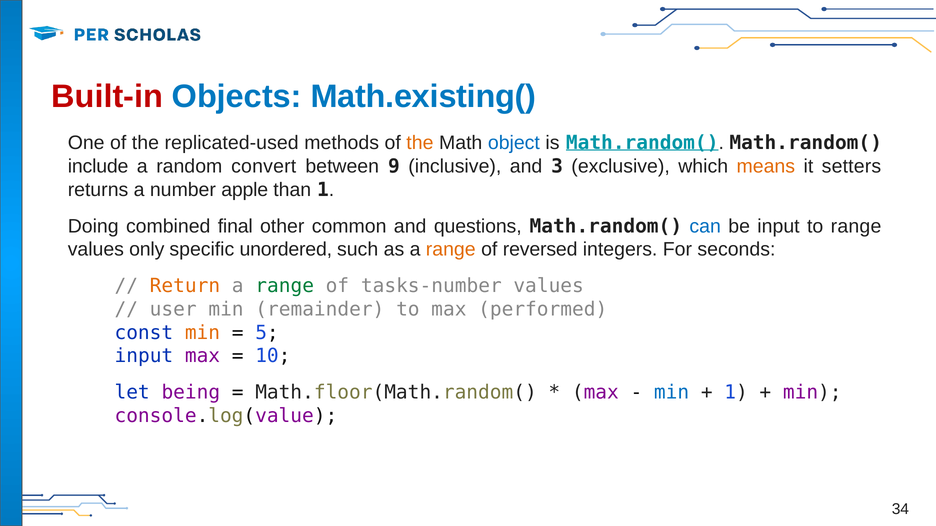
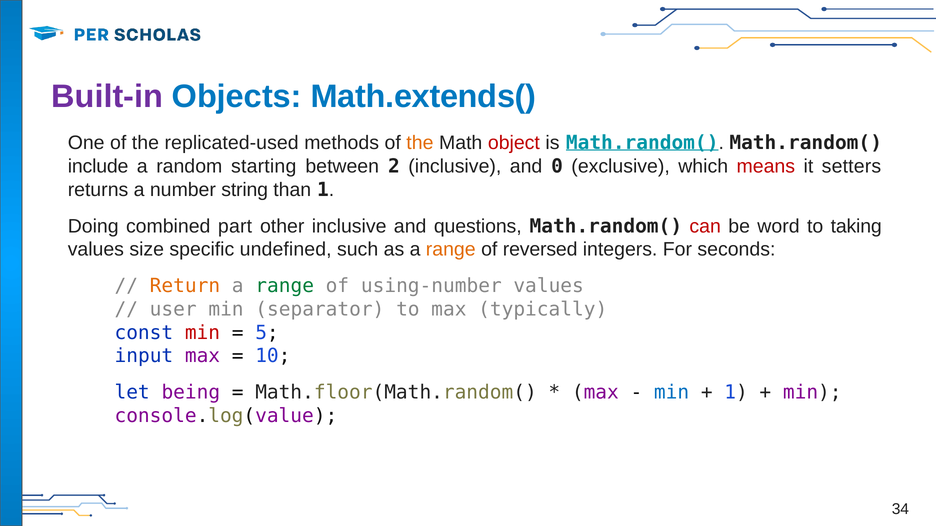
Built-in colour: red -> purple (107, 97)
Math.existing(: Math.existing( -> Math.extends( (423, 97)
object colour: blue -> red (514, 143)
convert: convert -> starting (264, 167)
9: 9 -> 2 (394, 167)
3: 3 -> 0 (557, 167)
means colour: orange -> red (766, 167)
apple: apple -> string (245, 190)
final: final -> part (235, 226)
other common: common -> inclusive (349, 226)
can colour: blue -> red (705, 226)
be input: input -> word (778, 226)
to range: range -> taking (856, 226)
only: only -> size (147, 250)
unordered: unordered -> undefined (286, 250)
tasks-number: tasks-number -> using-number (431, 286)
remainder: remainder -> separator (320, 310)
performed: performed -> typically (543, 310)
min colour: orange -> red (202, 333)
